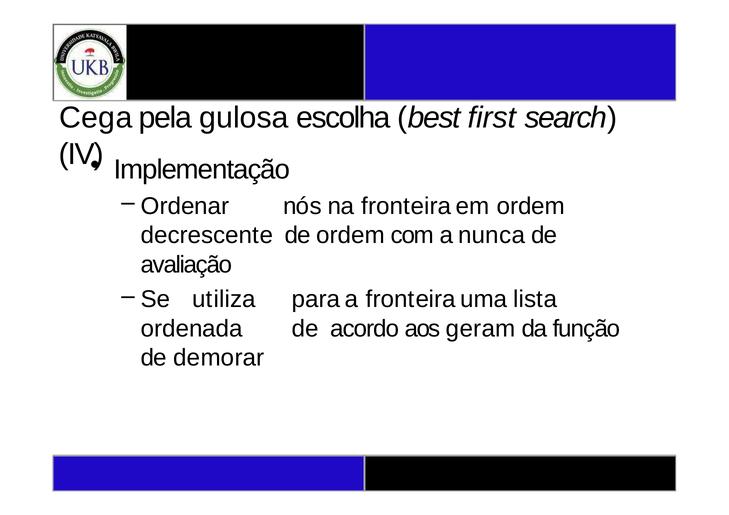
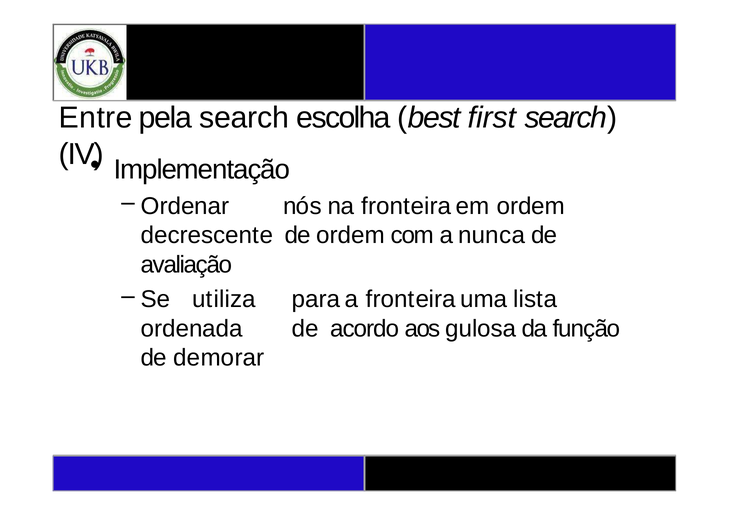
Cega: Cega -> Entre (96, 118)
pela gulosa: gulosa -> search (244, 118)
geram: geram -> gulosa (481, 329)
